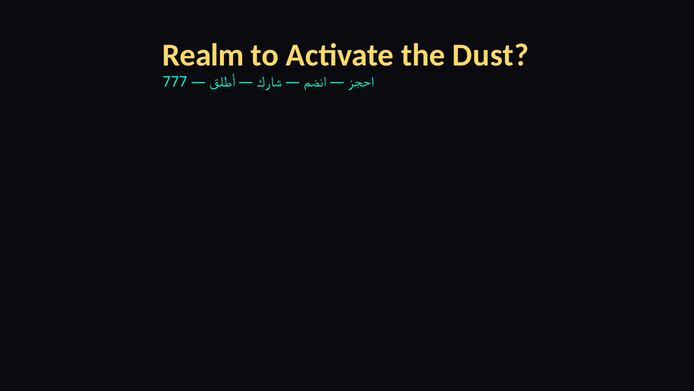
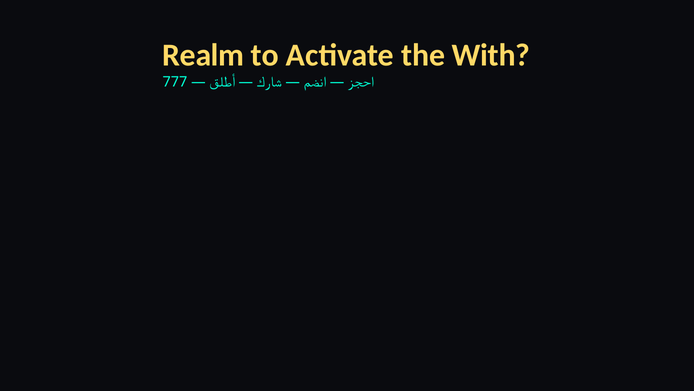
Dust: Dust -> With (491, 55)
